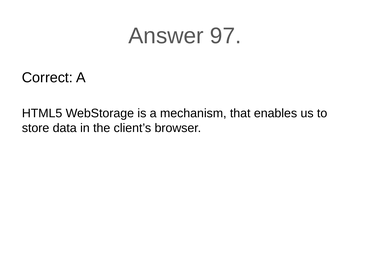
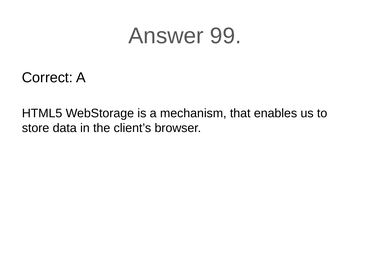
97: 97 -> 99 (226, 36)
